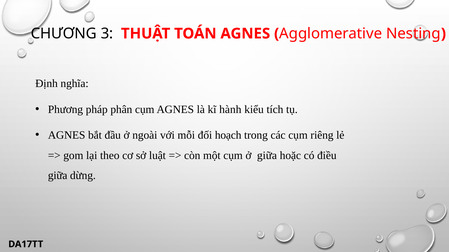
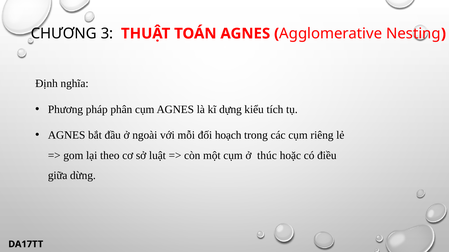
hành: hành -> dựng (230, 110)
ở giữa: giữa -> thúc (267, 156)
